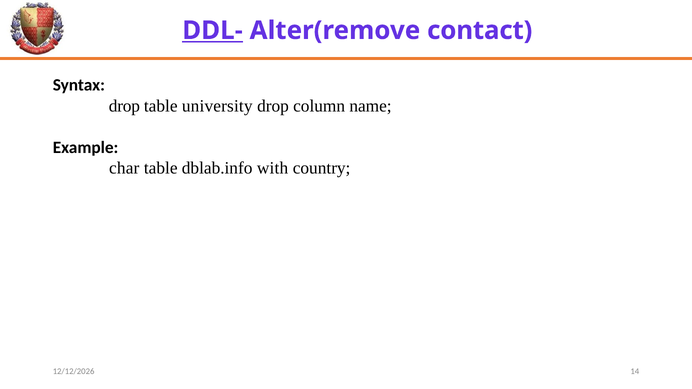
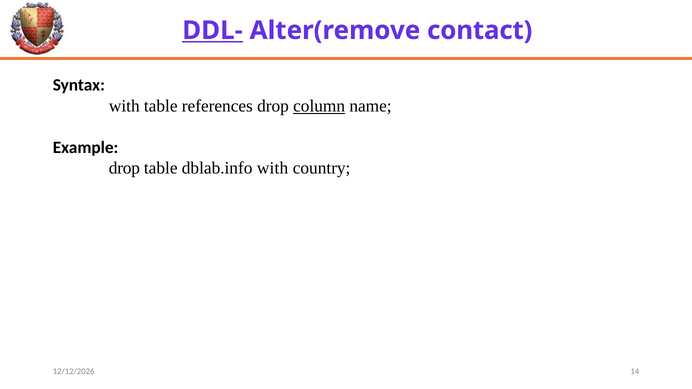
drop: drop -> with (124, 106)
university: university -> references (217, 106)
column underline: none -> present (319, 106)
char: char -> drop (124, 168)
